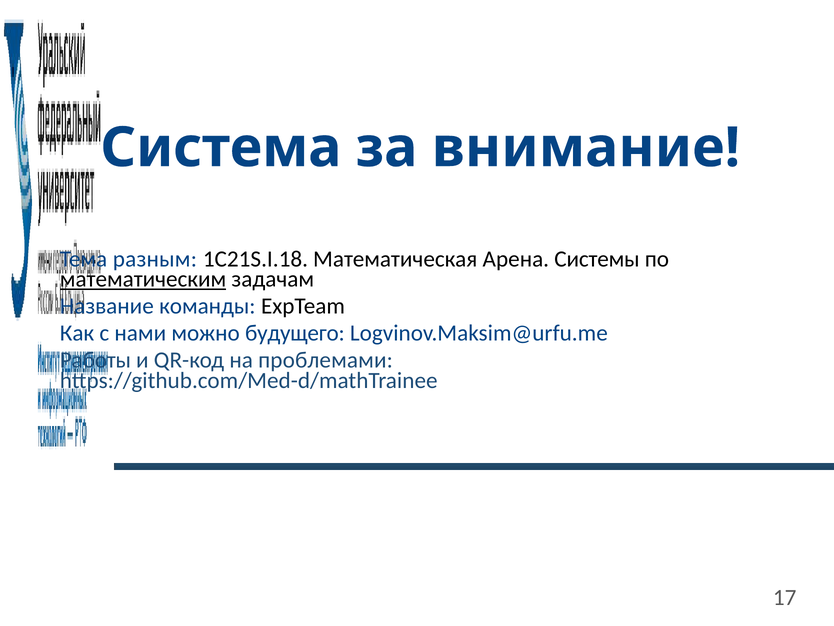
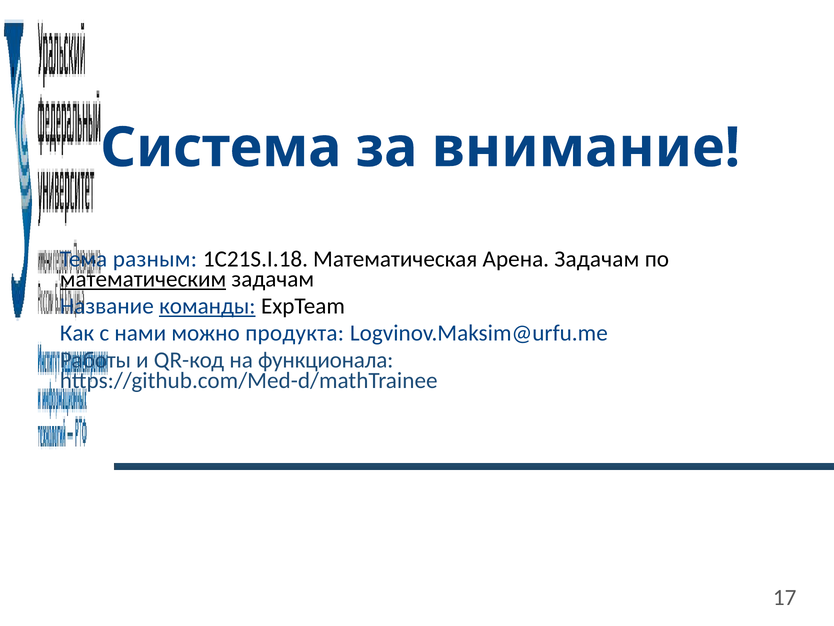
Арена Системы: Системы -> Задачам (597, 259)
команды underline: none -> present (207, 306)
будущего: будущего -> продукта (295, 333)
проблемами: проблемами -> функционала (326, 360)
